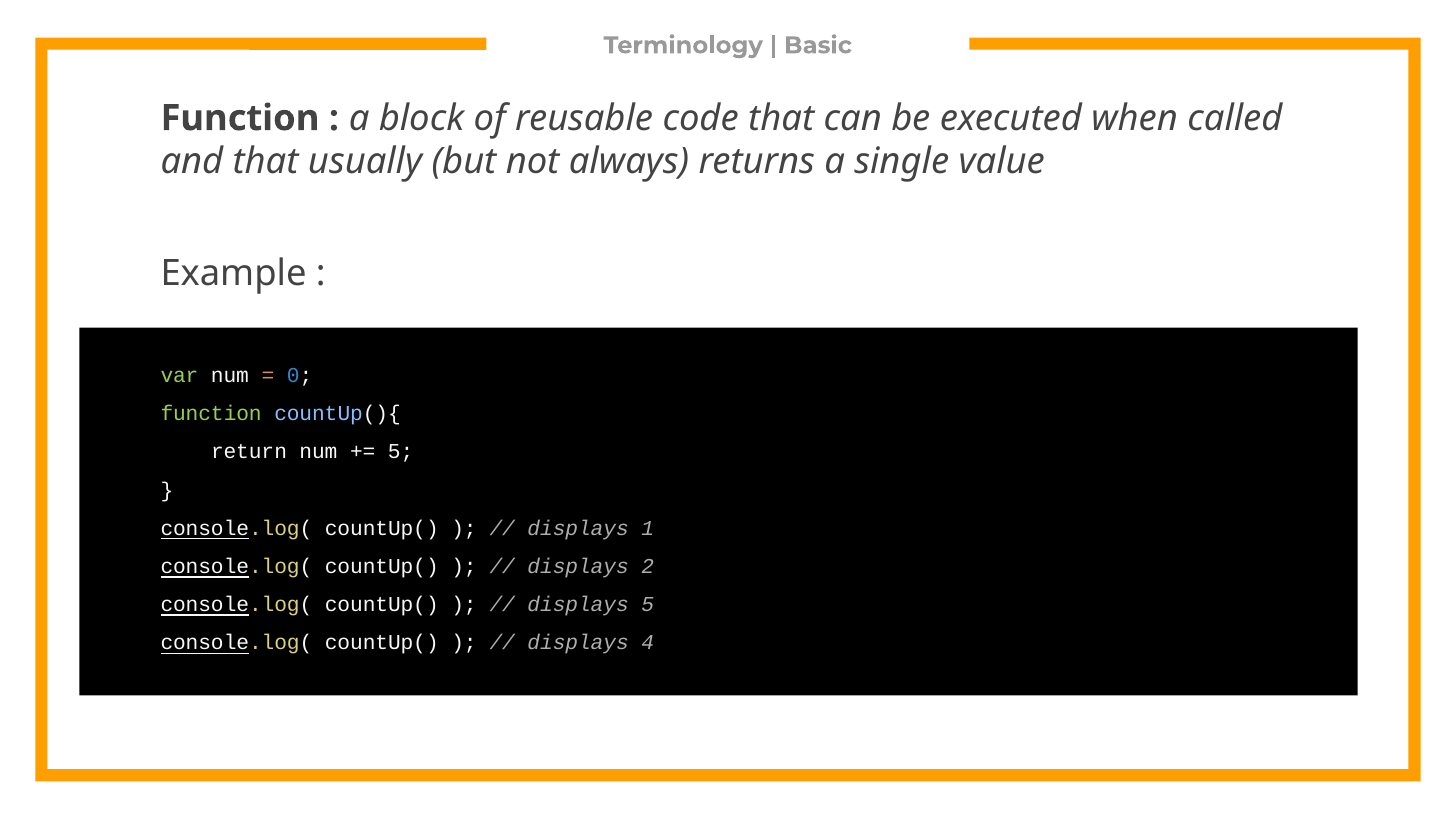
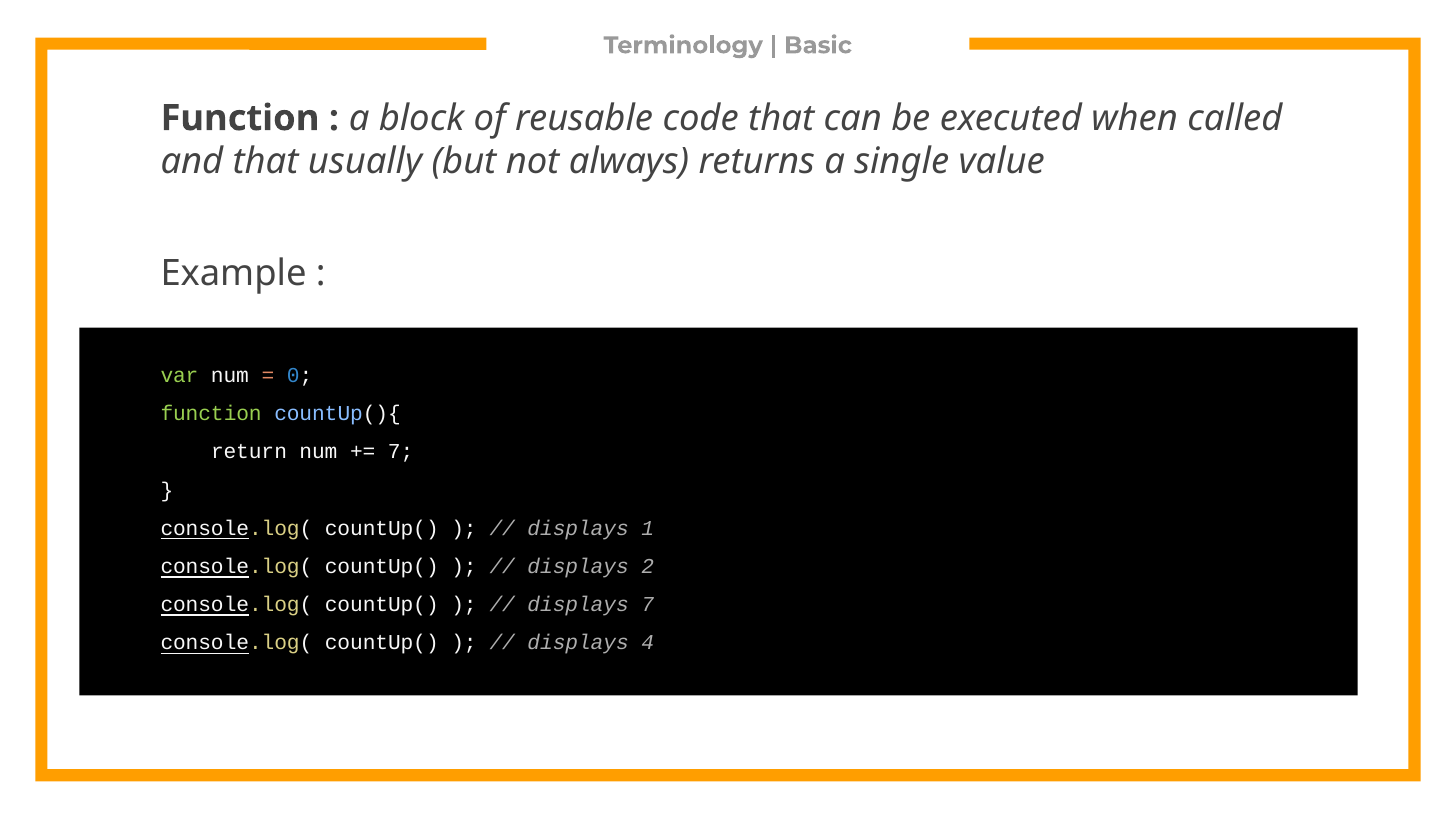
5: 5 -> 7 (401, 452)
displays 5: 5 -> 7 (648, 605)
